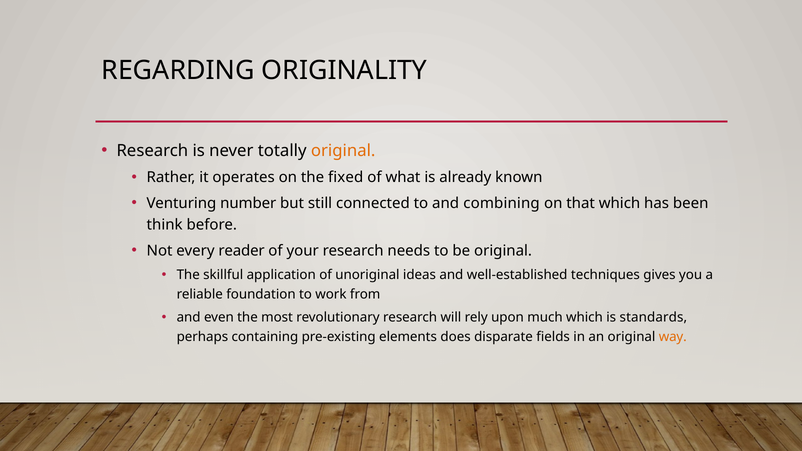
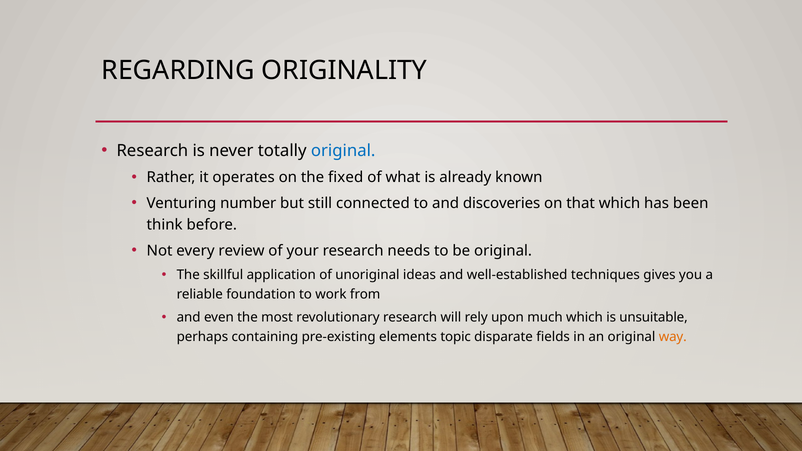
original colour: orange -> blue (343, 151)
combining: combining -> discoveries (502, 203)
reader: reader -> review (242, 251)
standards: standards -> unsuitable (654, 318)
does: does -> topic (456, 337)
